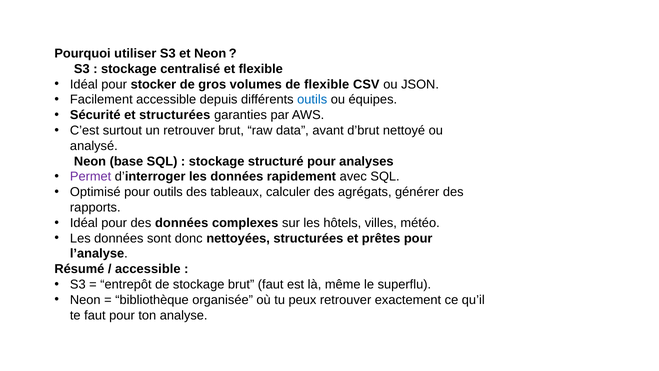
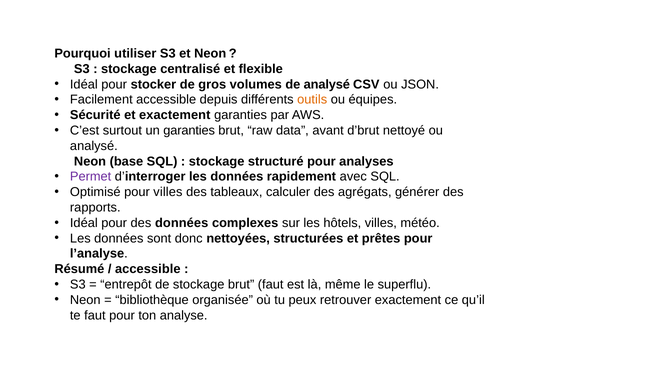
de flexible: flexible -> analysé (327, 84)
outils colour: blue -> orange (312, 100)
et structurées: structurées -> exactement (175, 115)
un retrouver: retrouver -> garanties (189, 130)
pour outils: outils -> villes (168, 192)
